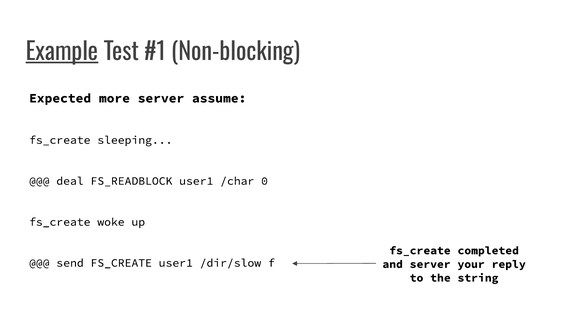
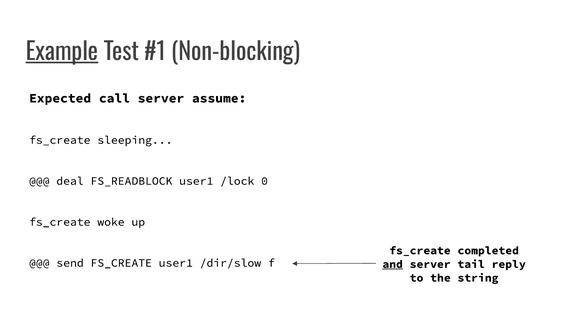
more: more -> call (114, 98)
/char: /char -> /lock (237, 181)
and underline: none -> present (393, 264)
your: your -> tail (471, 264)
